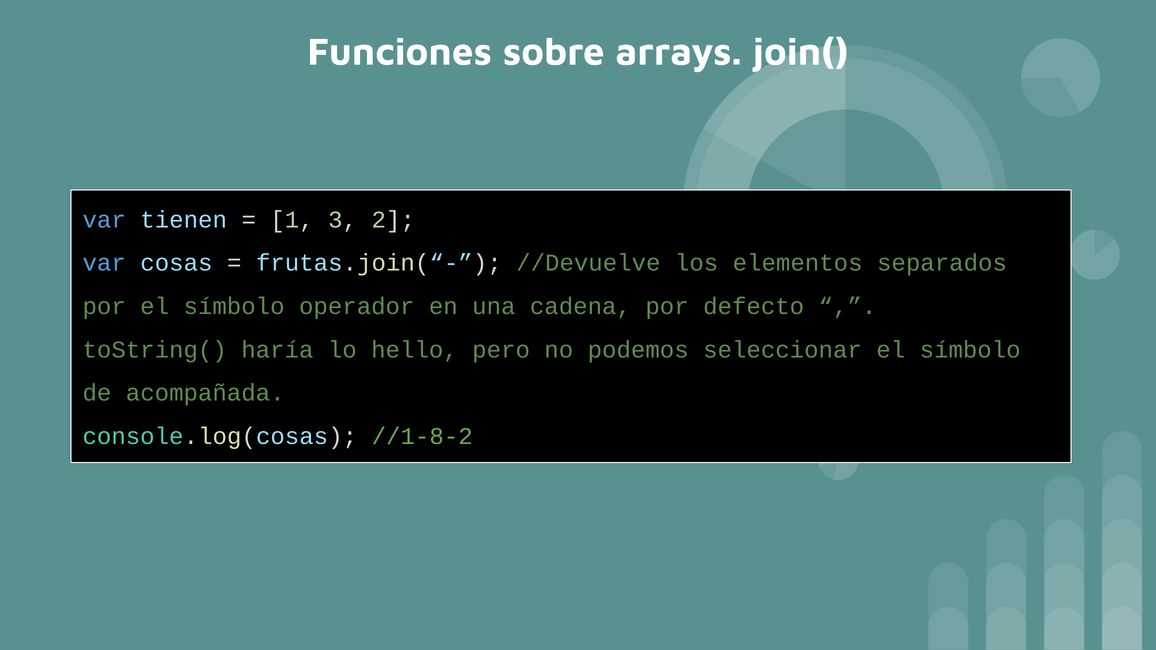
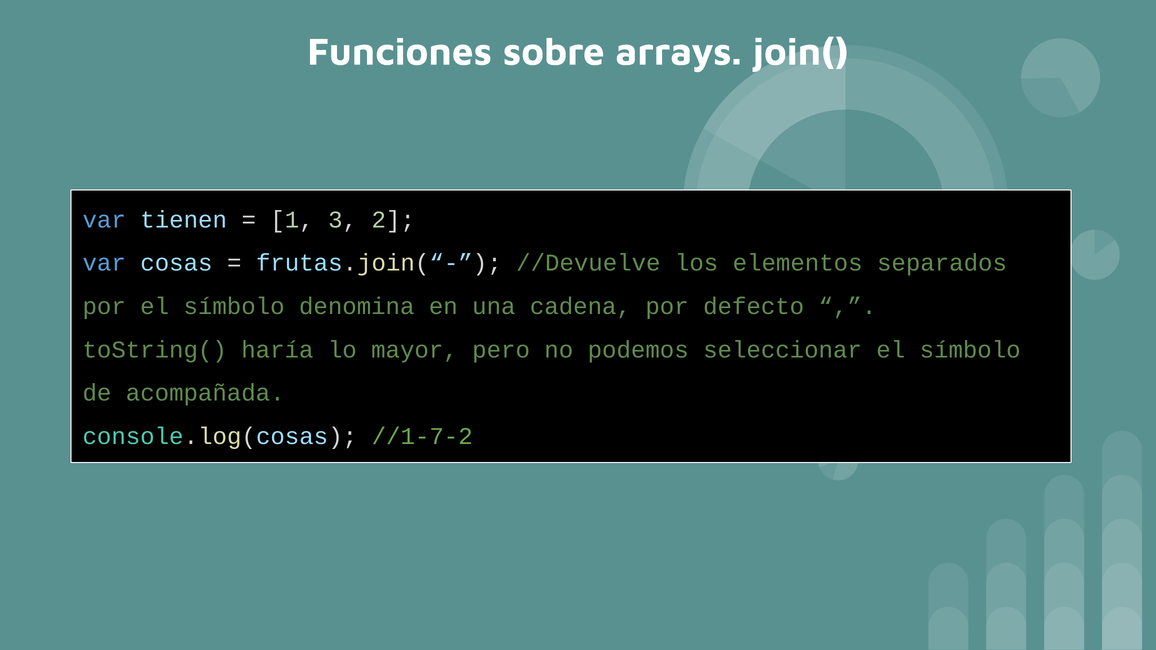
operador: operador -> denomina (357, 306)
hello: hello -> mayor (414, 350)
//1-8-2: //1-8-2 -> //1-7-2 (422, 436)
